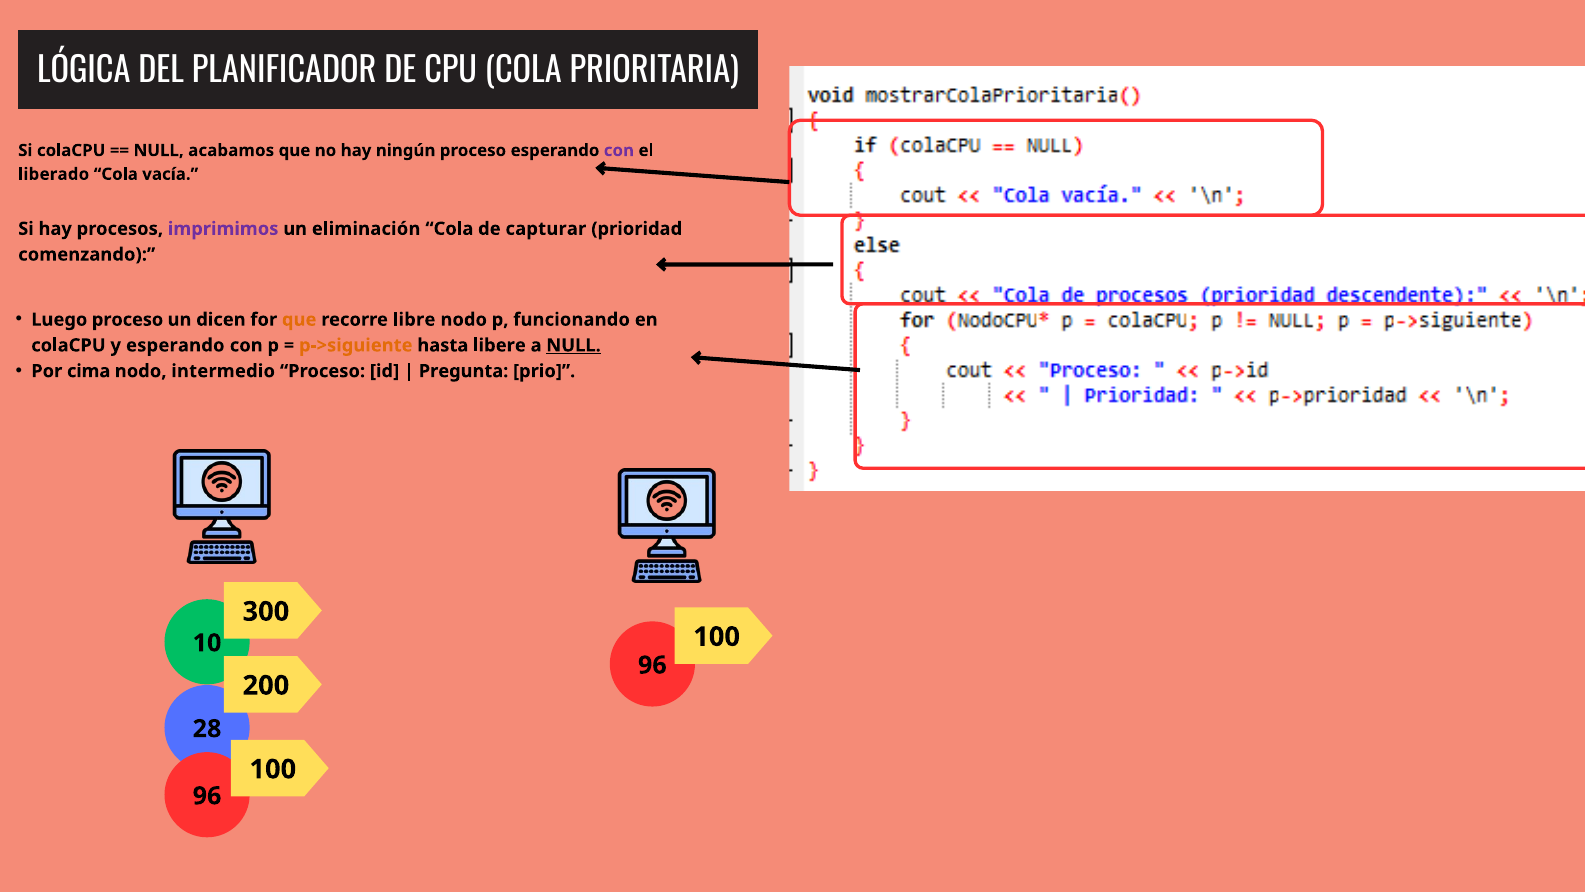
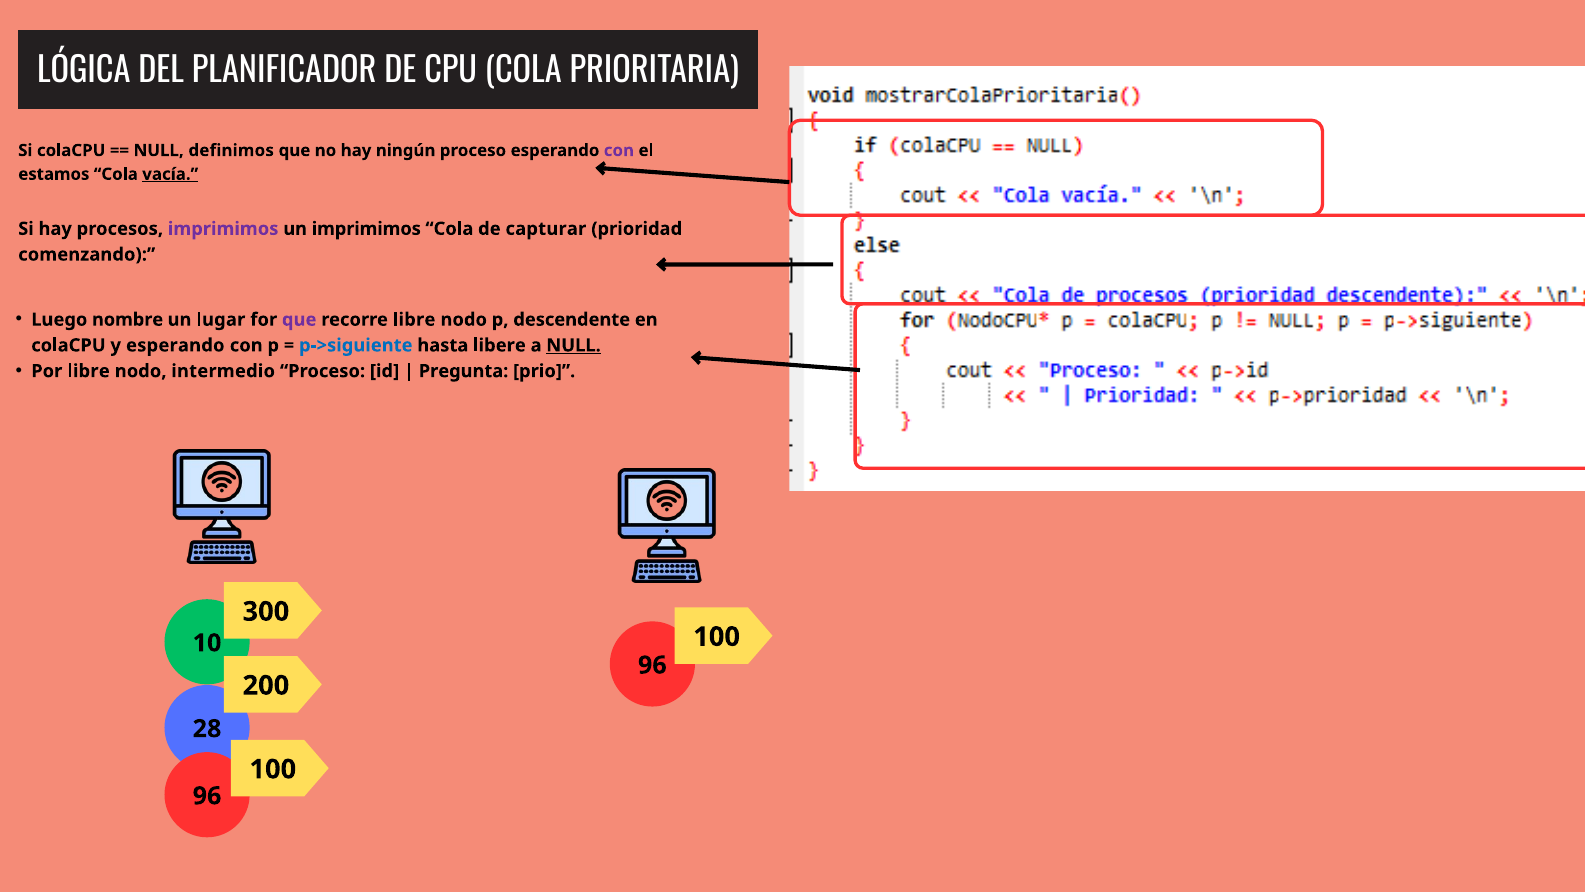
acabamos: acabamos -> definimos (231, 150)
liberado: liberado -> estamos (54, 174)
vacía underline: none -> present (170, 174)
un eliminación: eliminación -> imprimimos (366, 229)
Luego proceso: proceso -> nombre (128, 319)
dicen: dicen -> lugar (221, 319)
que colour: orange -> purple (299, 319)
funcionando: funcionando -> descendente (572, 319)
p->siguiente colour: orange -> blue (356, 345)
Por cima: cima -> libre (88, 371)
